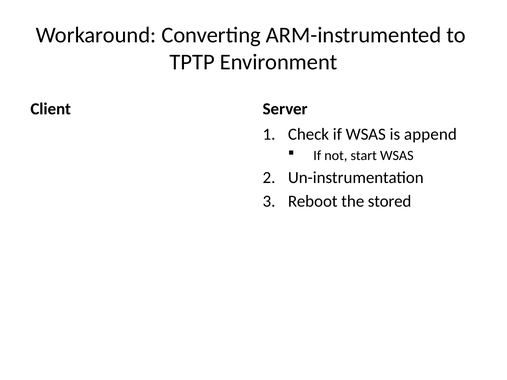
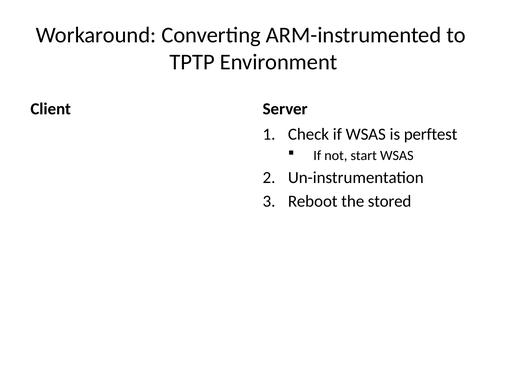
append: append -> perftest (431, 134)
